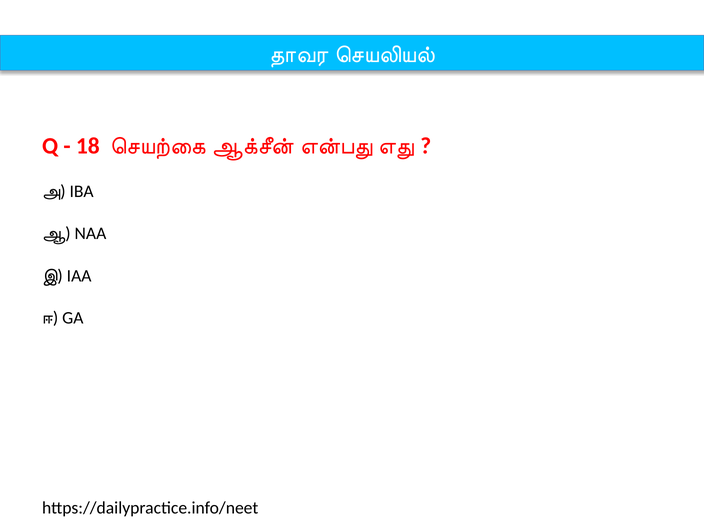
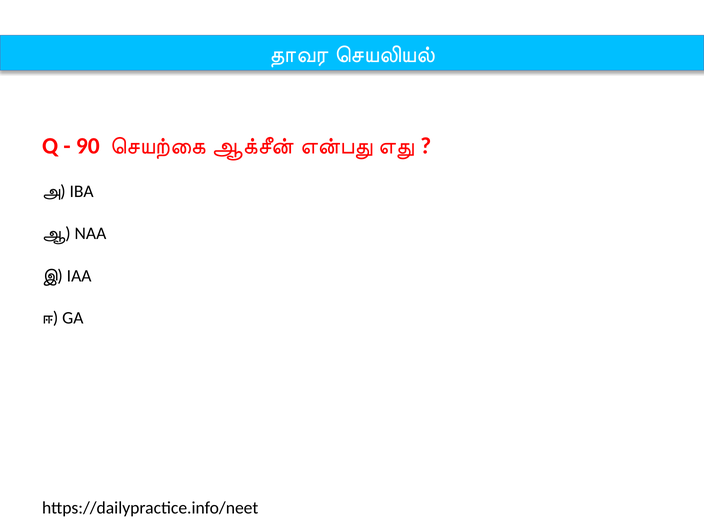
18: 18 -> 90 (88, 146)
